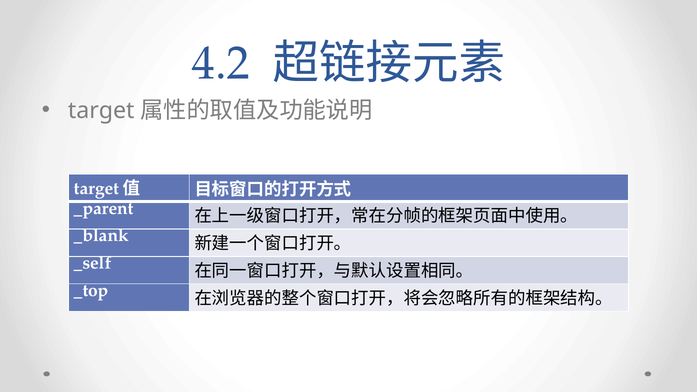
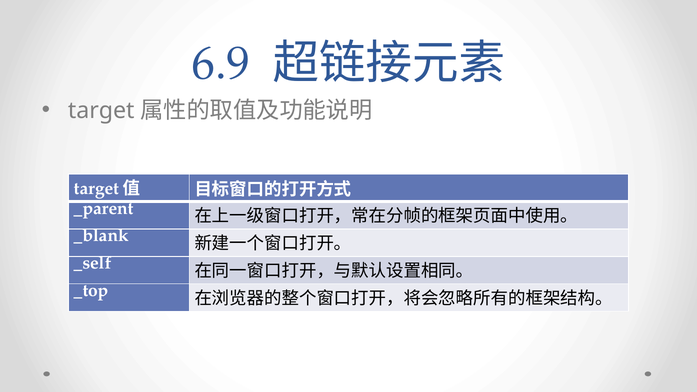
4.2: 4.2 -> 6.9 (221, 63)
